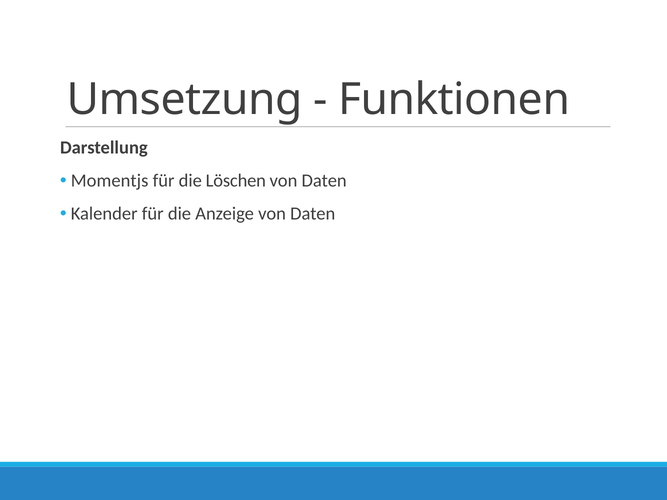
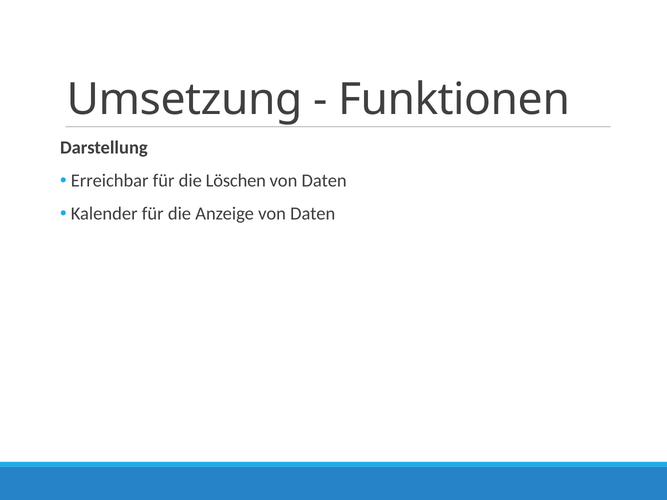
Momentjs: Momentjs -> Erreichbar (110, 181)
